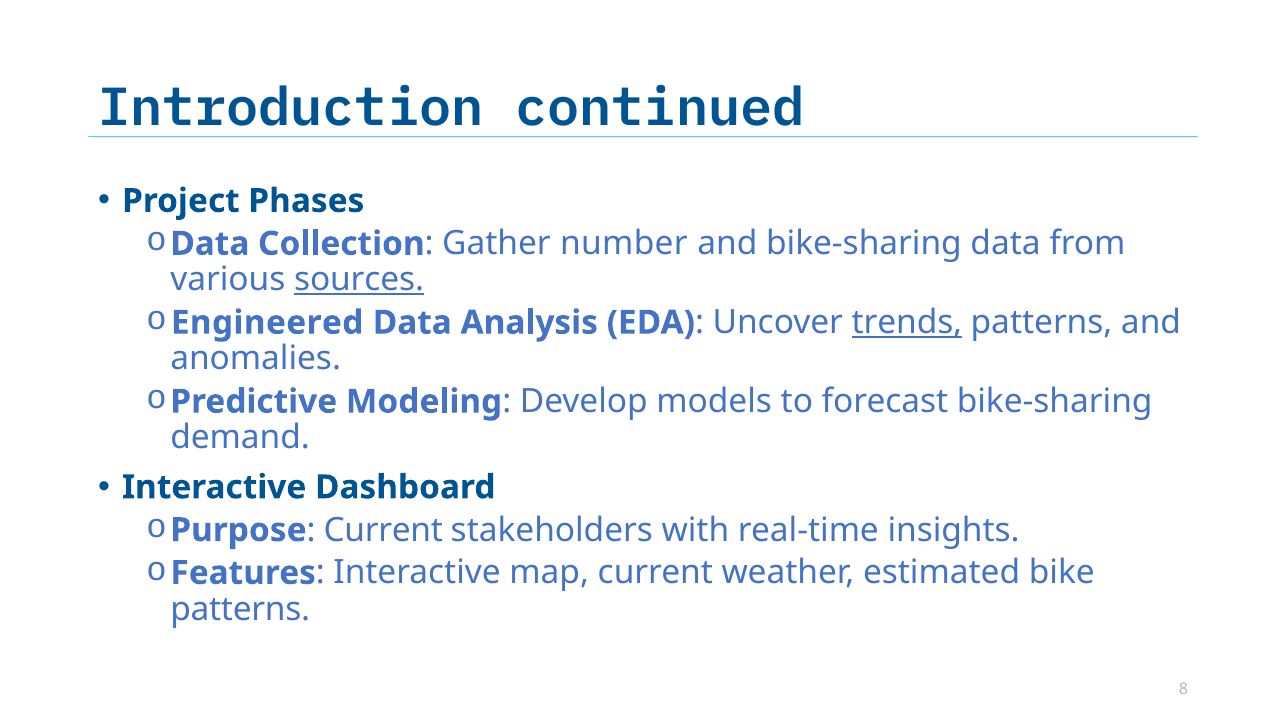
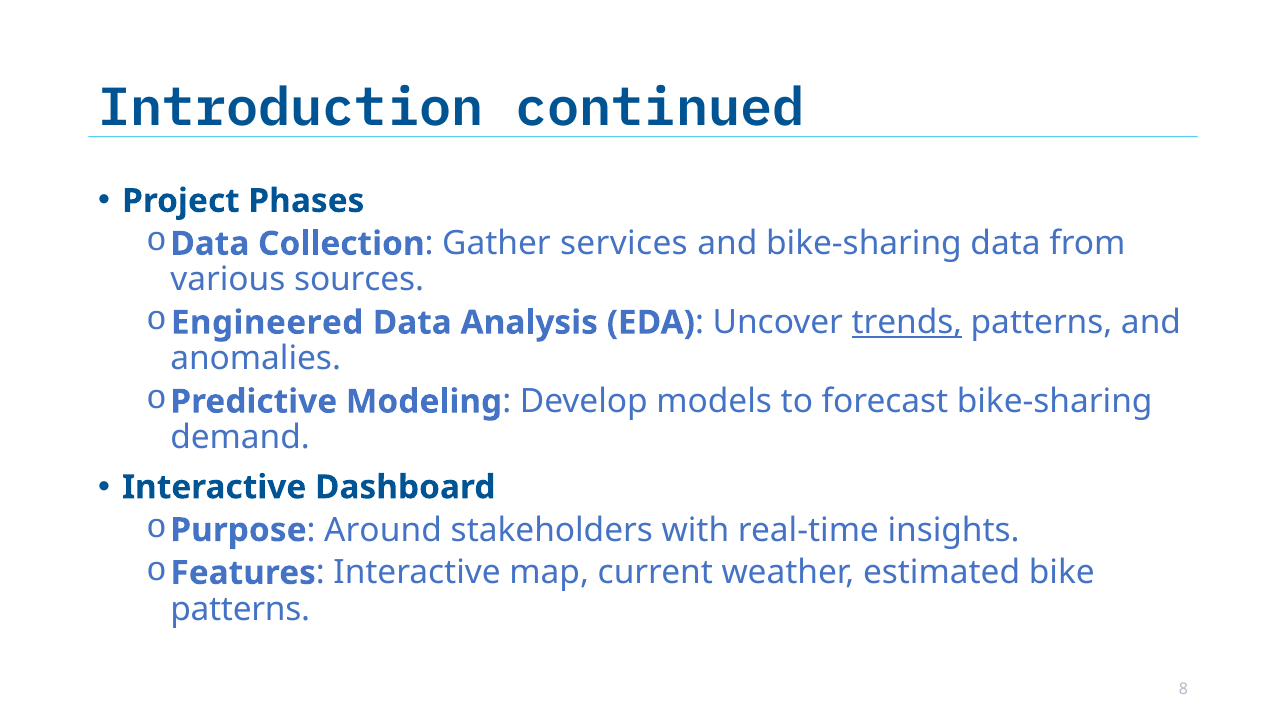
number: number -> services (624, 244)
sources underline: present -> none (359, 280)
Current: Current -> Around (383, 530)
